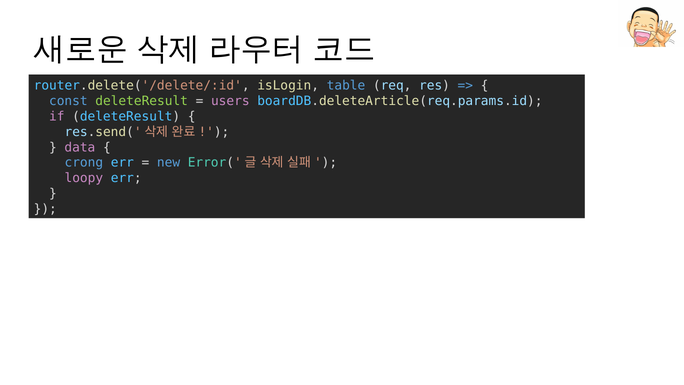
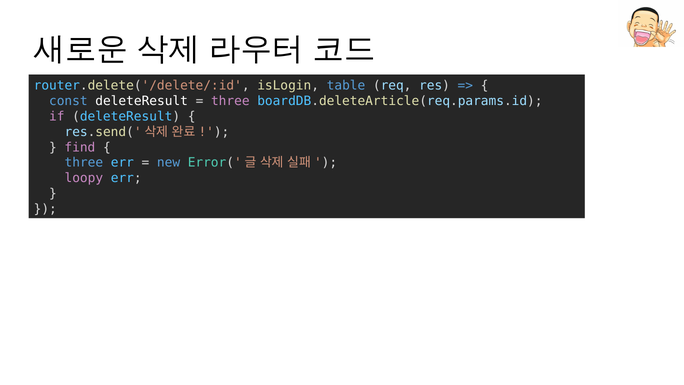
deleteResult colour: light green -> white (142, 101)
users: users -> three (230, 101)
data: data -> find (80, 147)
crong: crong -> three (84, 163)
